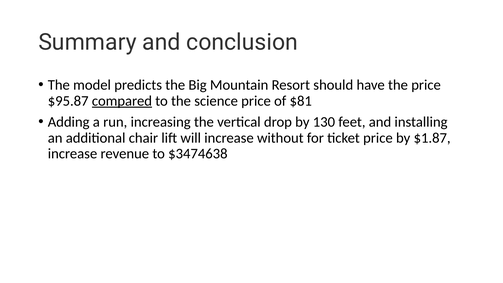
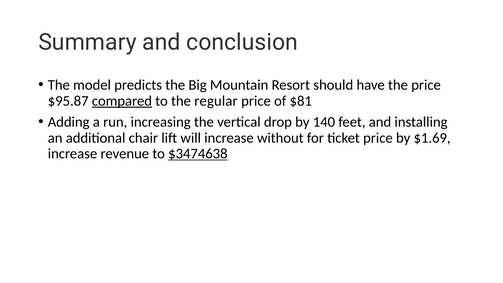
science: science -> regular (216, 101)
130: 130 -> 140 (324, 122)
$1.87: $1.87 -> $1.69 (432, 138)
$3474638 underline: none -> present (198, 154)
